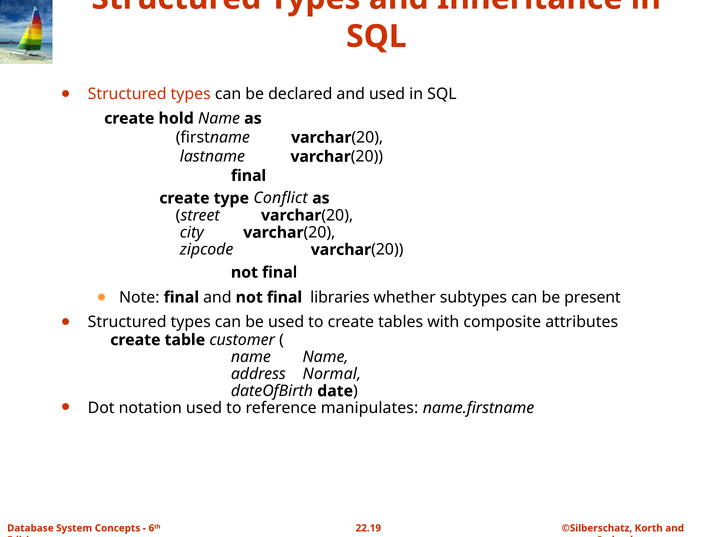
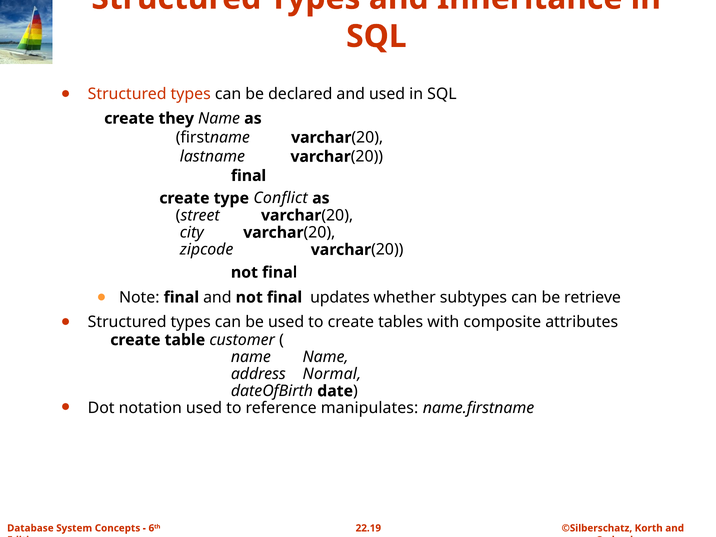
hold: hold -> they (176, 118)
libraries: libraries -> updates (340, 297)
present: present -> retrieve (592, 297)
